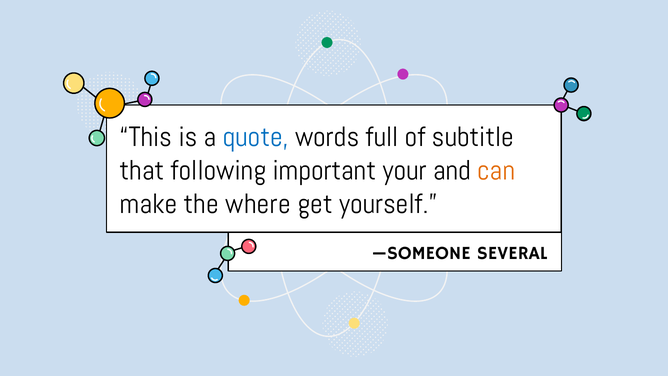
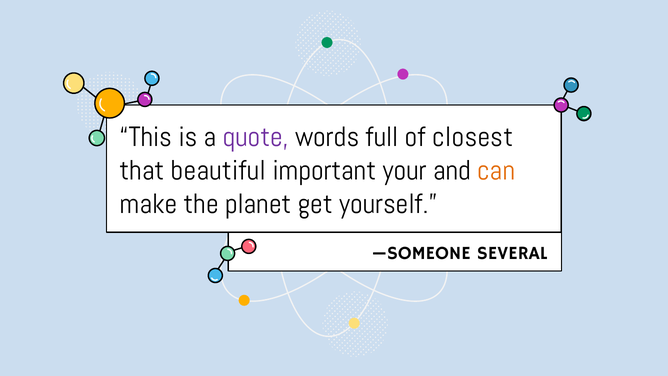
quote colour: blue -> purple (256, 137)
subtitle: subtitle -> closest (473, 137)
following: following -> beautiful (218, 170)
where: where -> planet (258, 204)
